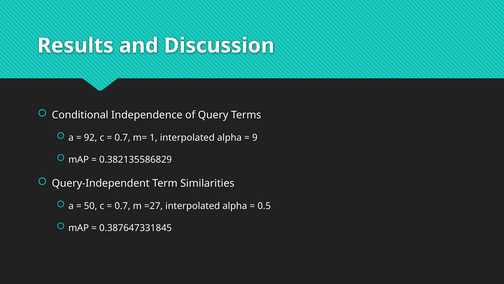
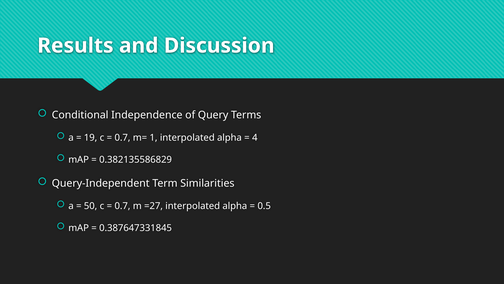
92: 92 -> 19 (91, 137)
9: 9 -> 4 (255, 137)
